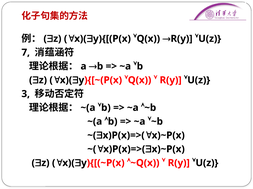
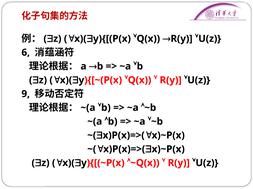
7: 7 -> 6 (26, 53)
3: 3 -> 9 (26, 94)
